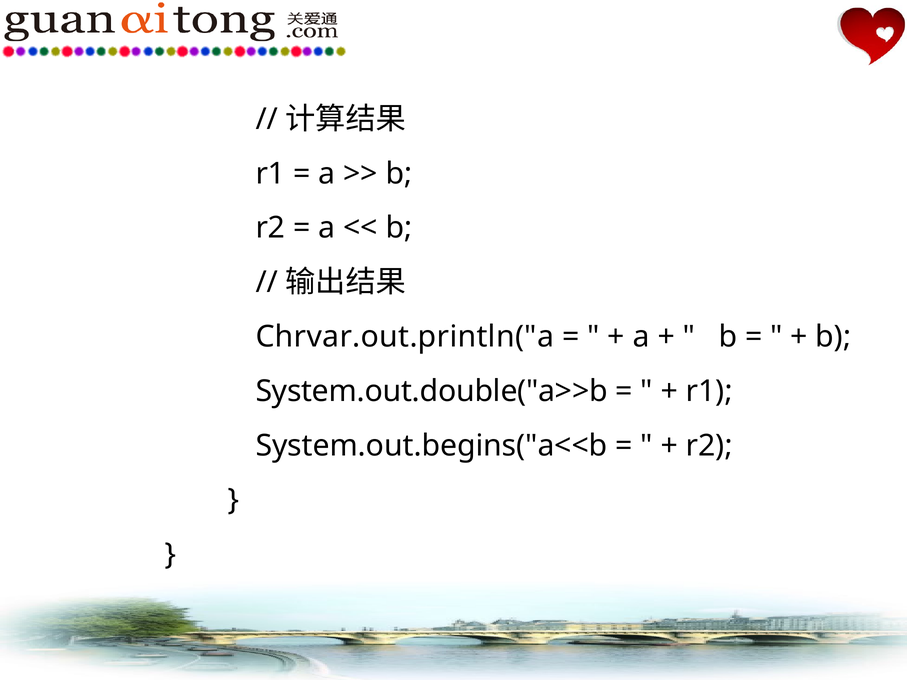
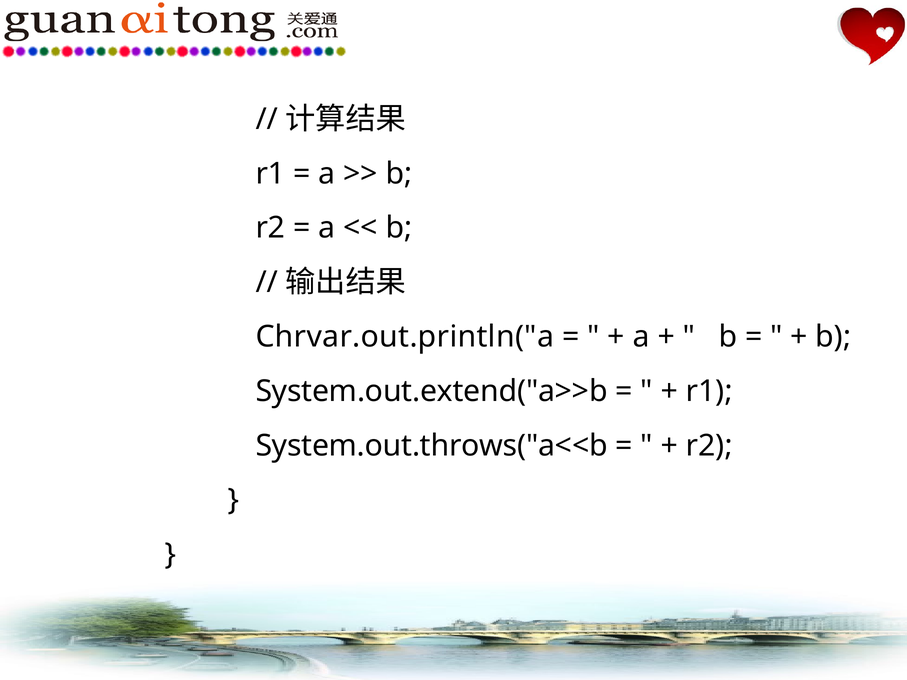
System.out.double("a>>b: System.out.double("a>>b -> System.out.extend("a>>b (432, 391)
System.out.begins("a<<b: System.out.begins("a<<b -> System.out.throws("a<<b (432, 446)
